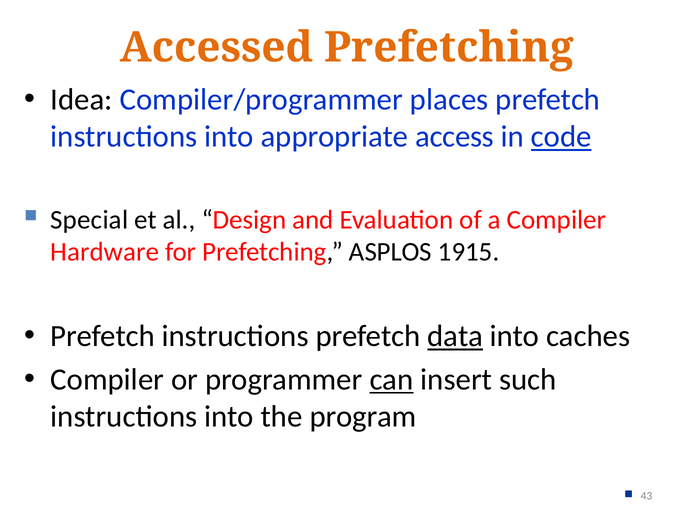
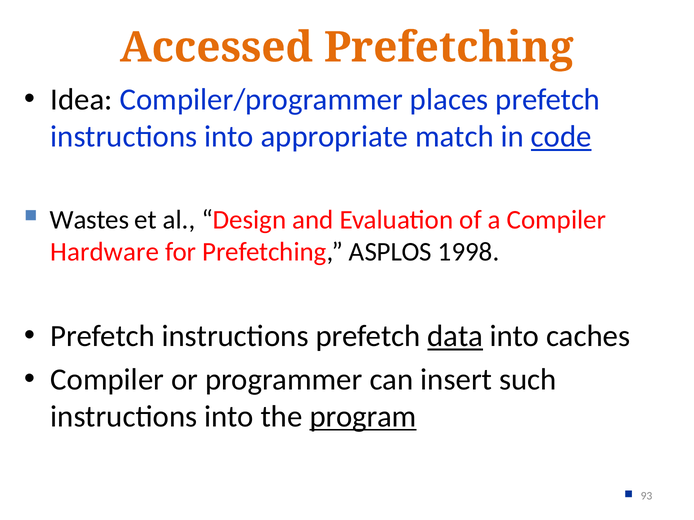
access: access -> match (455, 137)
Special: Special -> Wastes (90, 220)
1915: 1915 -> 1998 (469, 252)
can underline: present -> none (391, 380)
program underline: none -> present (363, 417)
43: 43 -> 93 (646, 496)
